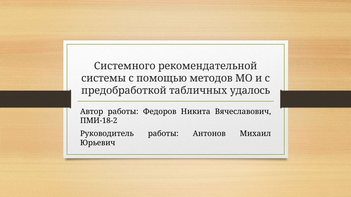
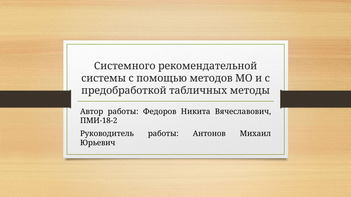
удалось: удалось -> методы (250, 91)
